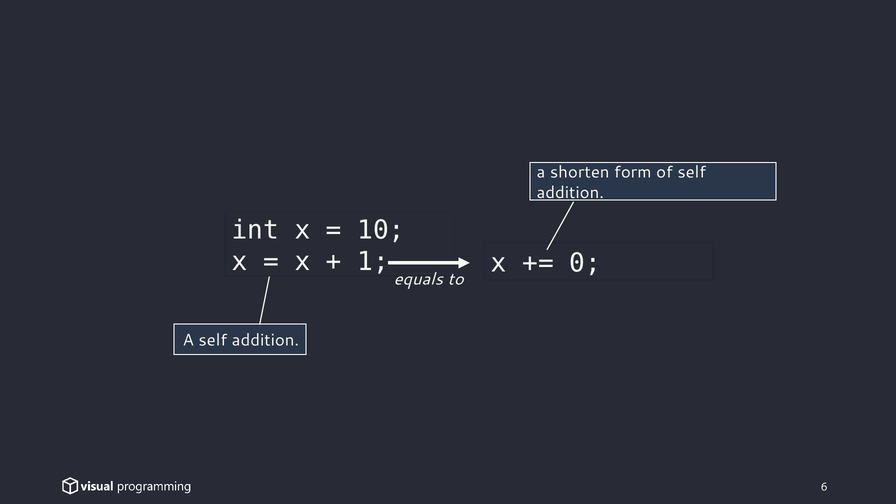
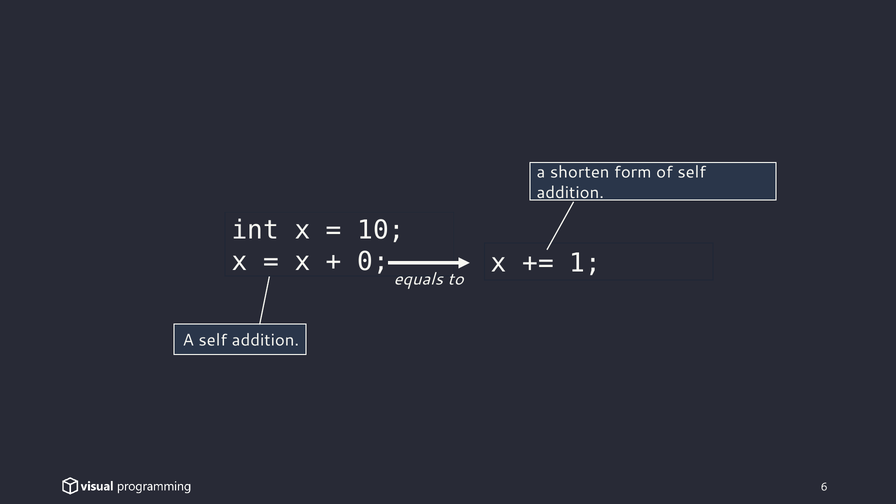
1: 1 -> 0 (373, 262)
0: 0 -> 1 (585, 263)
